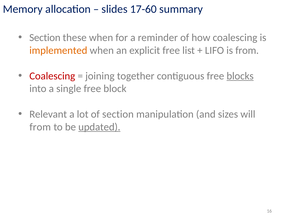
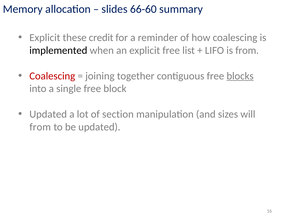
17-60: 17-60 -> 66-60 (143, 9)
Section: Section -> Explicit (45, 38)
these when: when -> credit (101, 38)
implemented colour: orange -> black (58, 50)
Relevant: Relevant -> Updated (48, 114)
updated underline: present -> none (99, 127)
